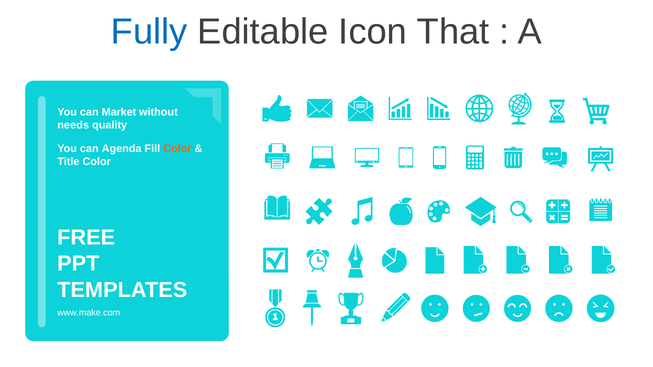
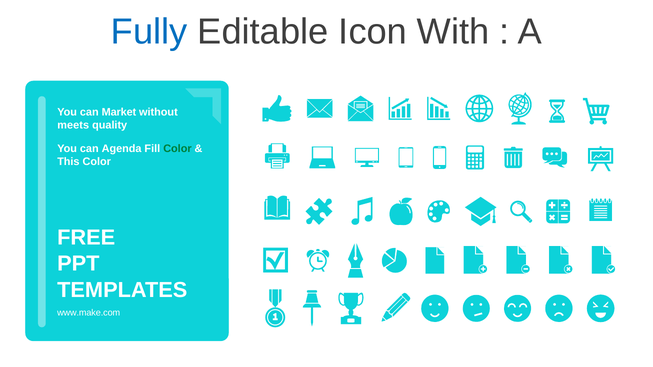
That: That -> With (453, 32)
needs: needs -> meets (73, 125)
Color colour: orange -> green (177, 149)
Title: Title -> This (68, 162)
